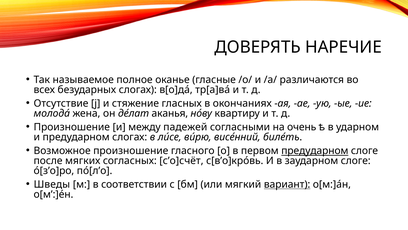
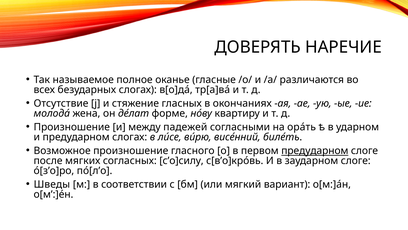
аканья: аканья -> форме (170, 113)
очень: очень -> орáть (302, 127)
с’о]счёт: с’о]счёт -> с’о]силу (182, 160)
вариант underline: present -> none (287, 184)
